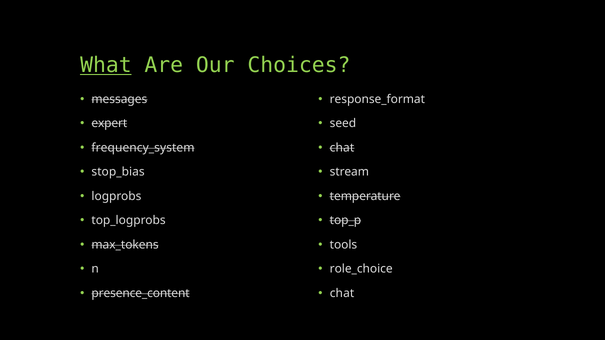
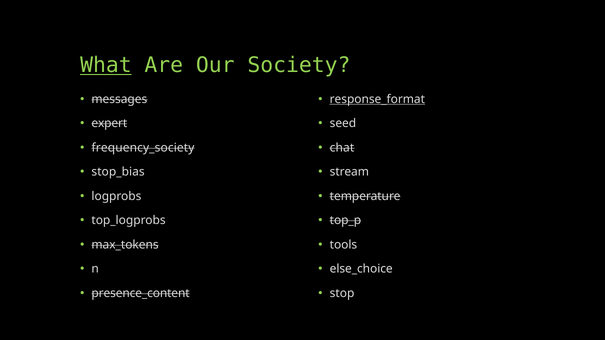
Choices: Choices -> Society (299, 65)
response_format underline: none -> present (377, 99)
frequency_system: frequency_system -> frequency_society (143, 148)
role_choice: role_choice -> else_choice (361, 269)
chat: chat -> stop (342, 293)
